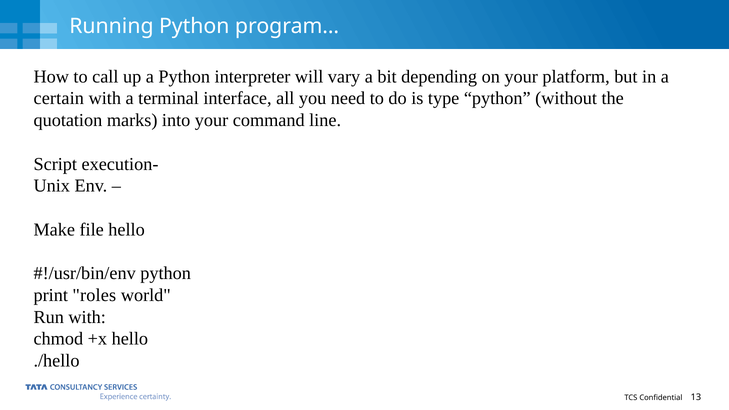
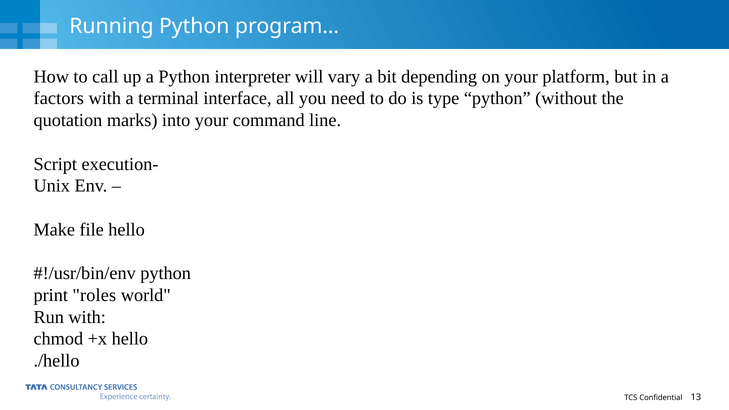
certain: certain -> factors (59, 98)
